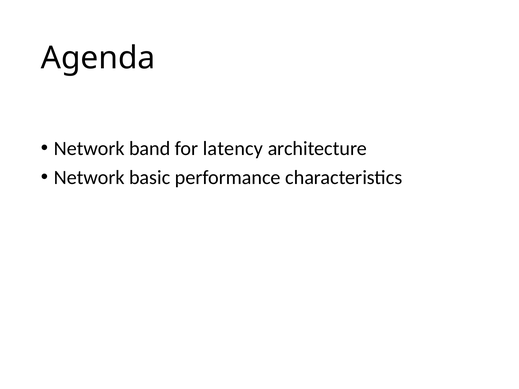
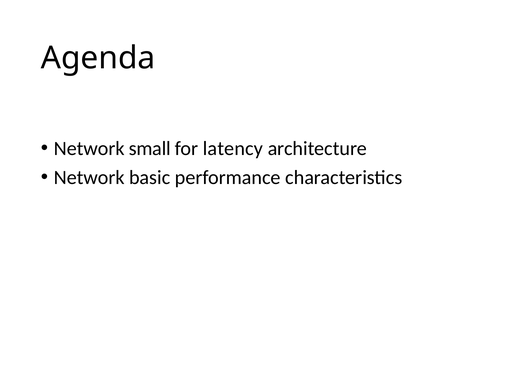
band: band -> small (150, 148)
